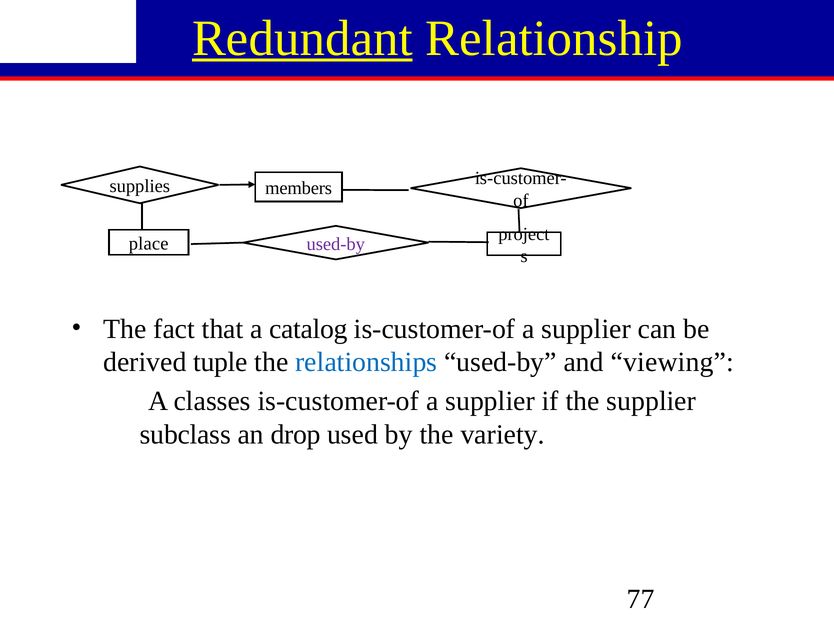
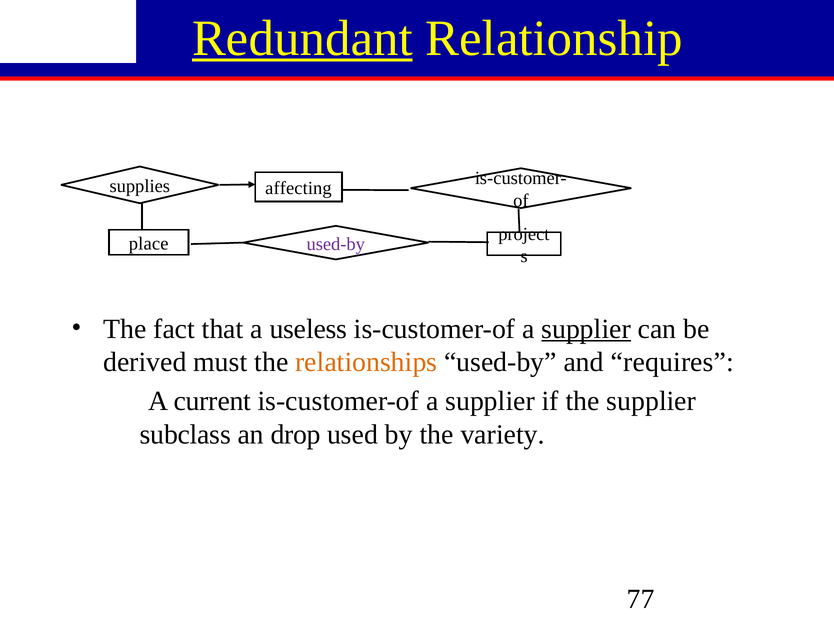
members: members -> affecting (298, 188)
catalog: catalog -> useless (308, 329)
supplier underline: none -> present (586, 329)
tuple: tuple -> must (220, 363)
relationships colour: blue -> orange (366, 363)
viewing: viewing -> requires (672, 363)
classes: classes -> current (212, 401)
